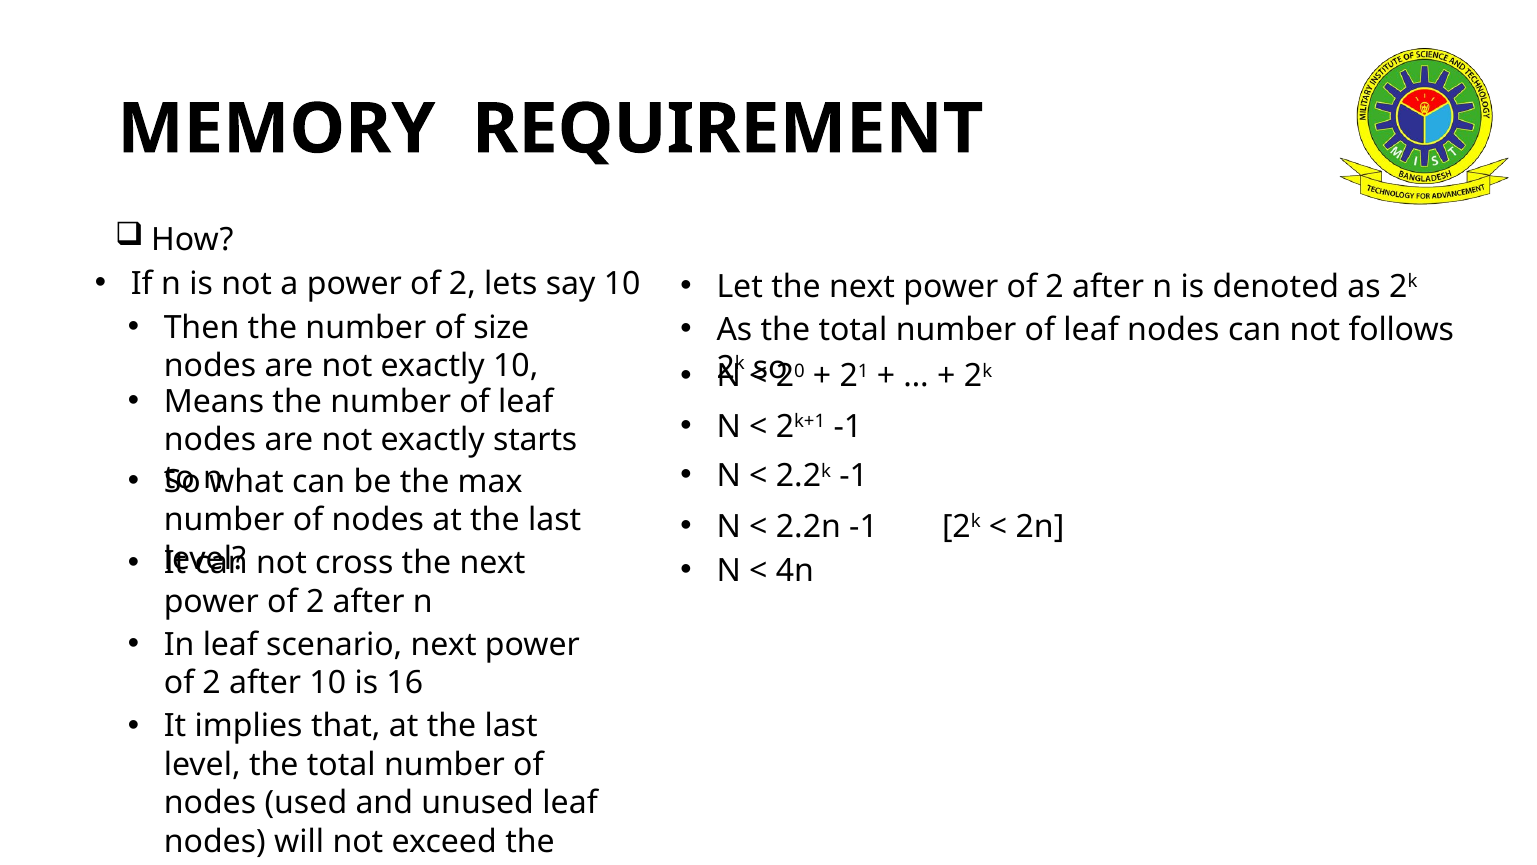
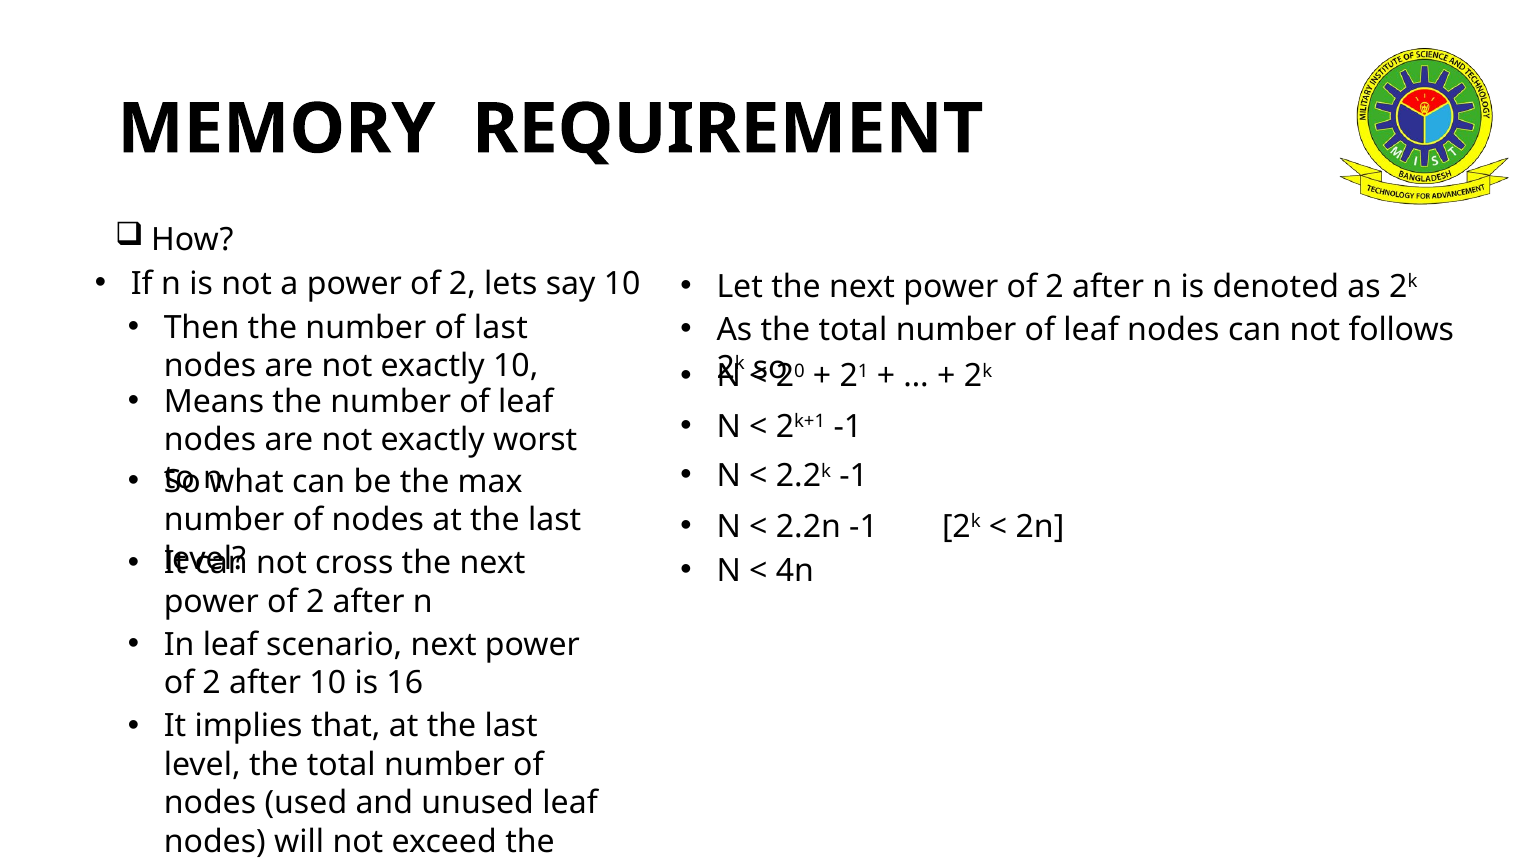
of size: size -> last (501, 328)
starts: starts -> worst (535, 440)
